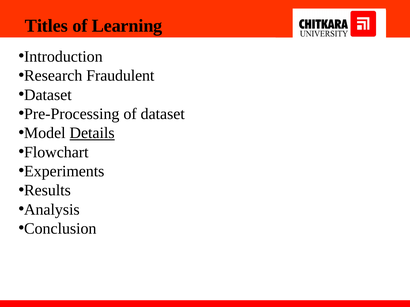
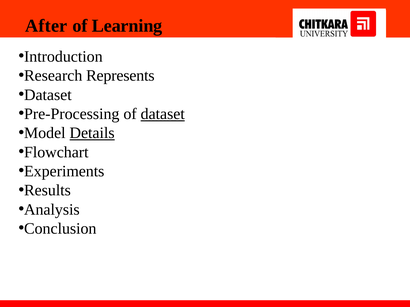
Titles: Titles -> After (46, 26)
Fraudulent: Fraudulent -> Represents (120, 76)
dataset underline: none -> present (163, 114)
